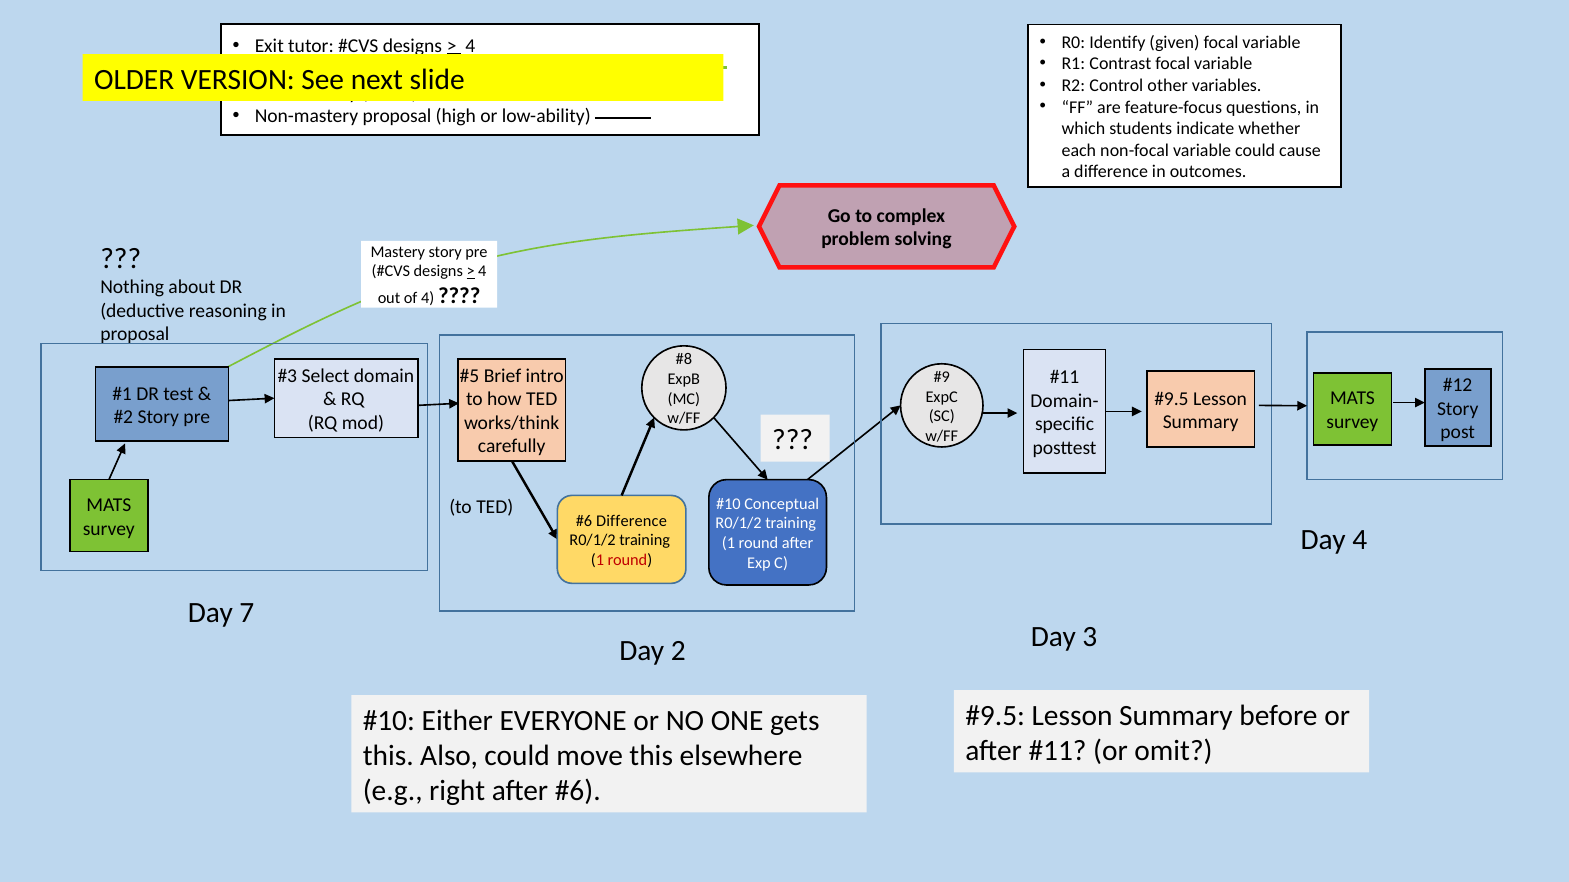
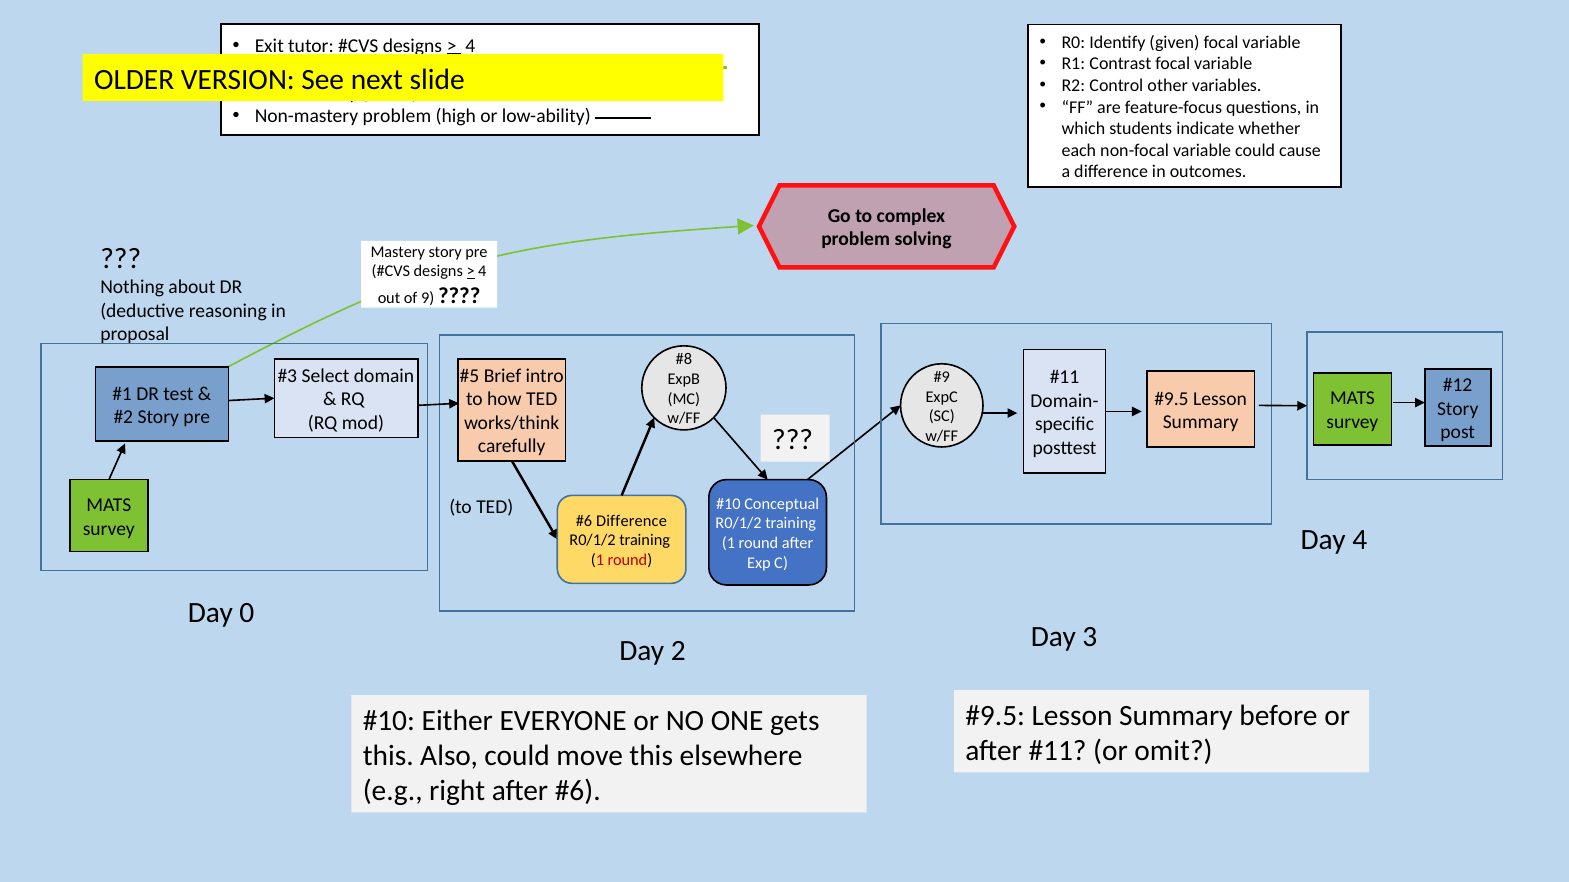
Non-mastery proposal: proposal -> problem (397, 116)
of 4: 4 -> 9 (428, 298)
7: 7 -> 0 (247, 613)
